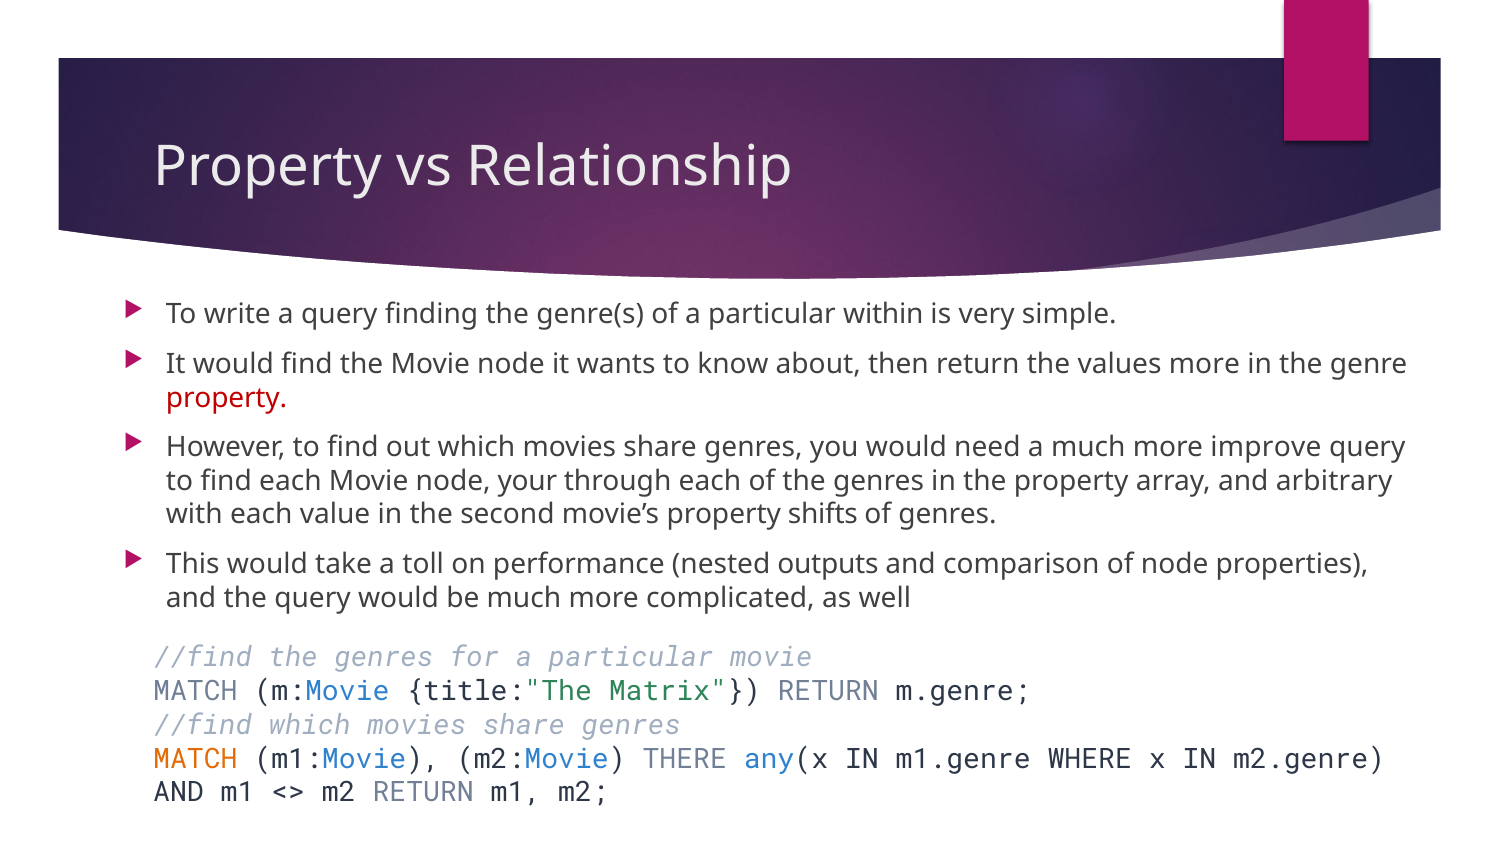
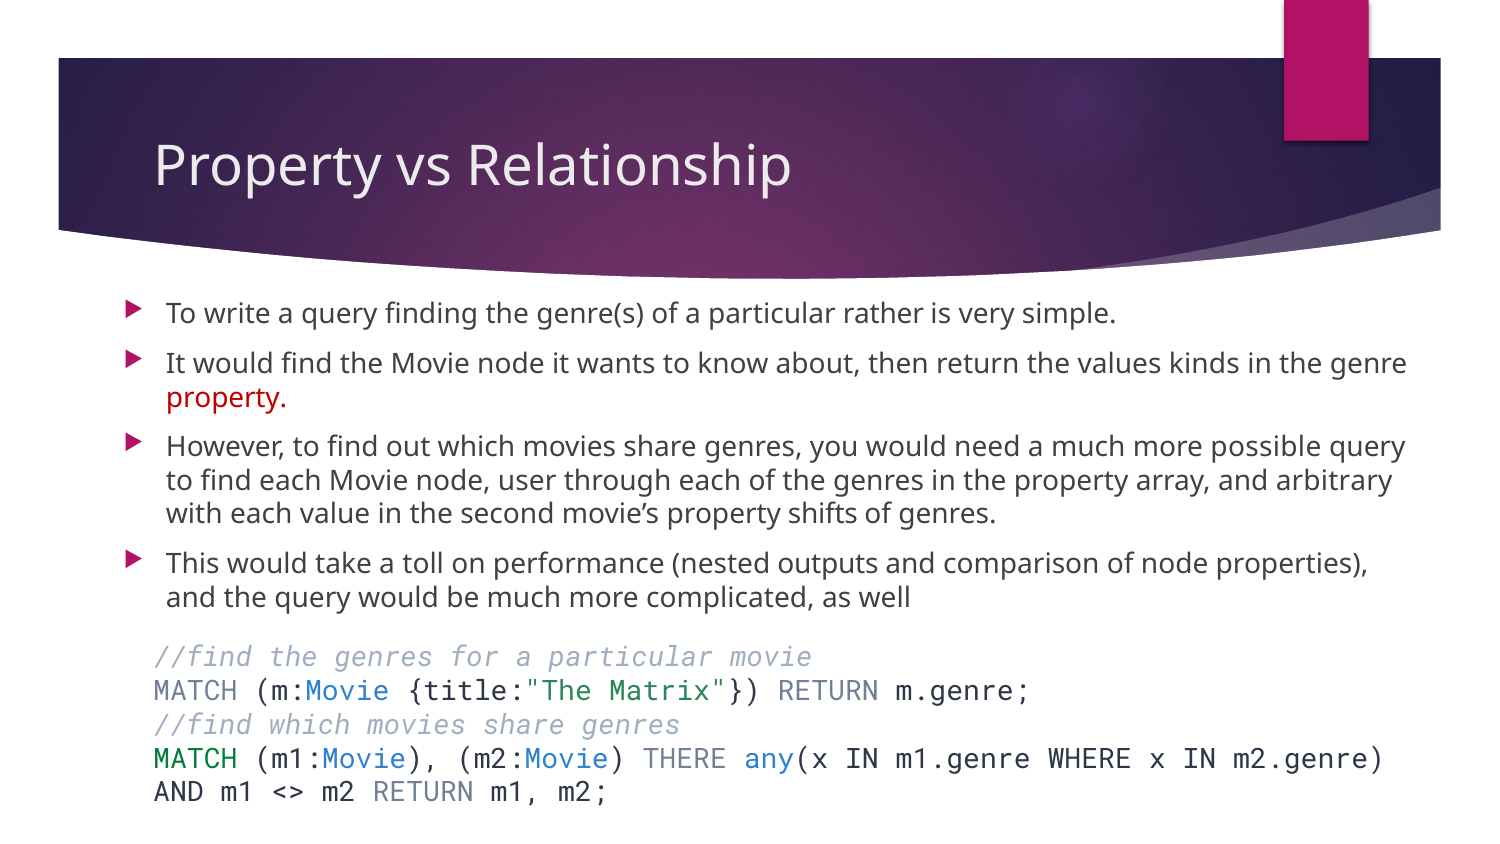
within: within -> rather (883, 314)
values more: more -> kinds (1204, 364)
improve: improve -> possible (1266, 447)
your: your -> user (527, 481)
MATCH colour: orange -> green (195, 759)
